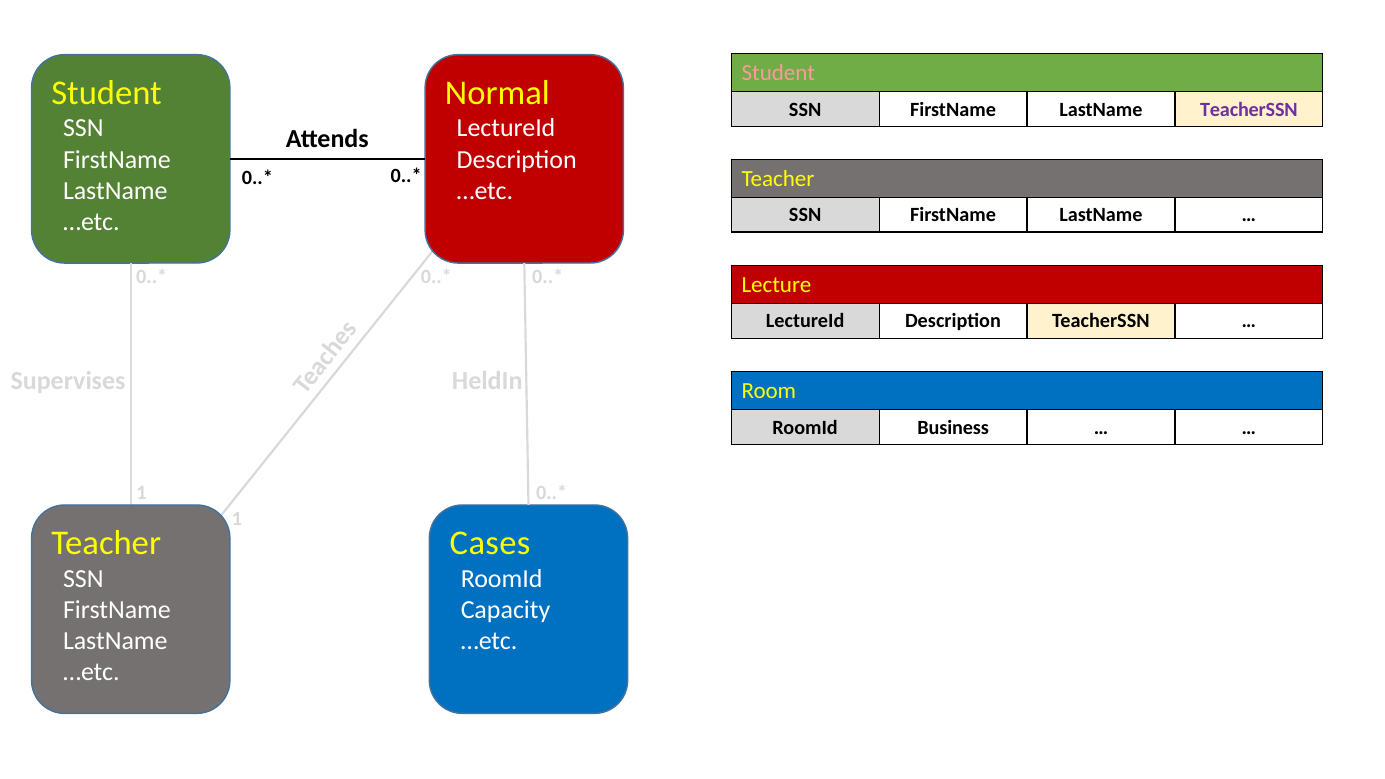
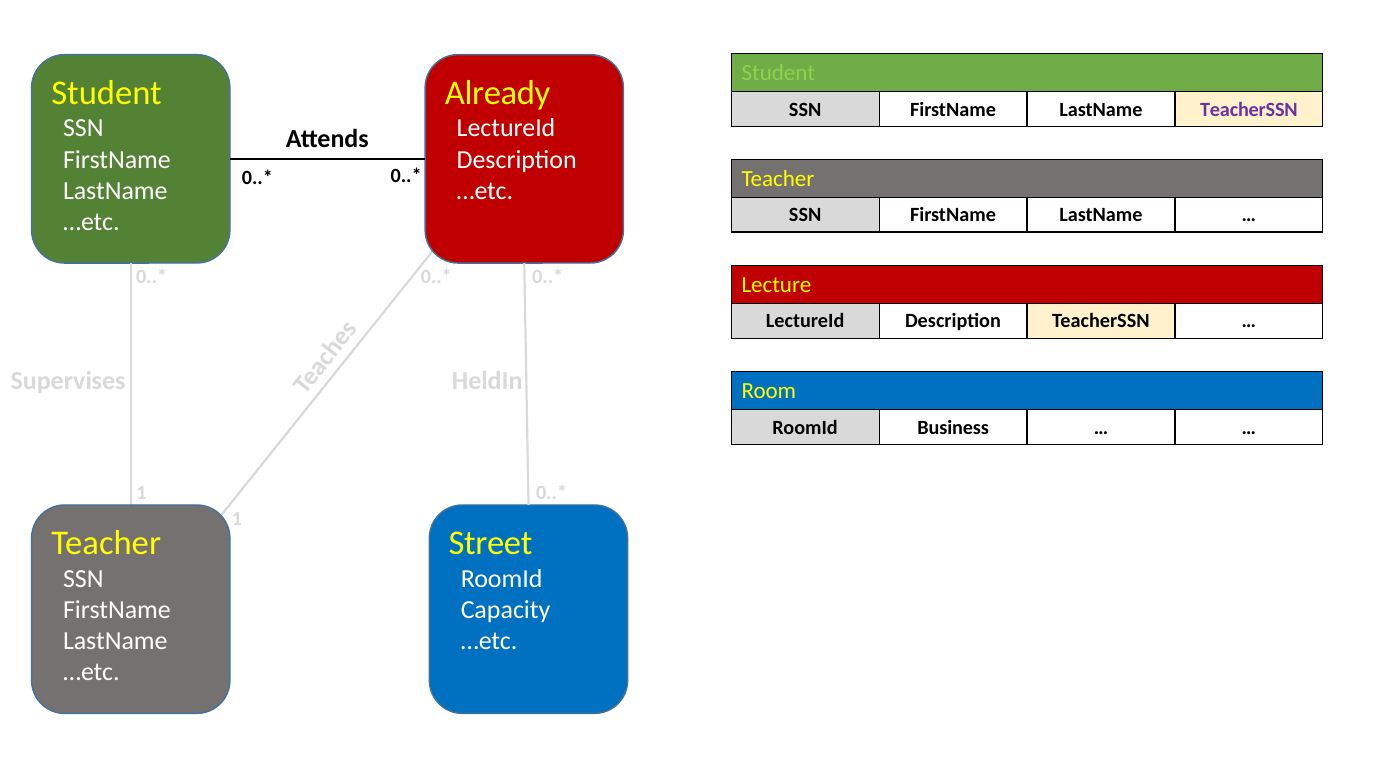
Student colour: pink -> light green (778, 73)
Normal: Normal -> Already (498, 93)
Cases: Cases -> Street (490, 543)
